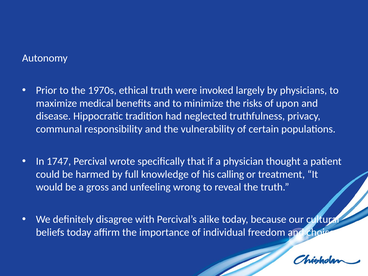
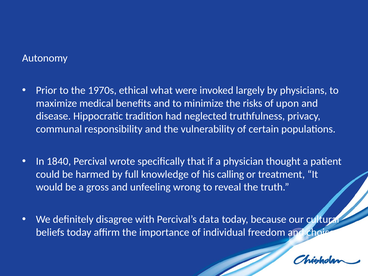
ethical truth: truth -> what (162, 90)
1747: 1747 -> 1840 (59, 161)
alike: alike -> data (209, 219)
